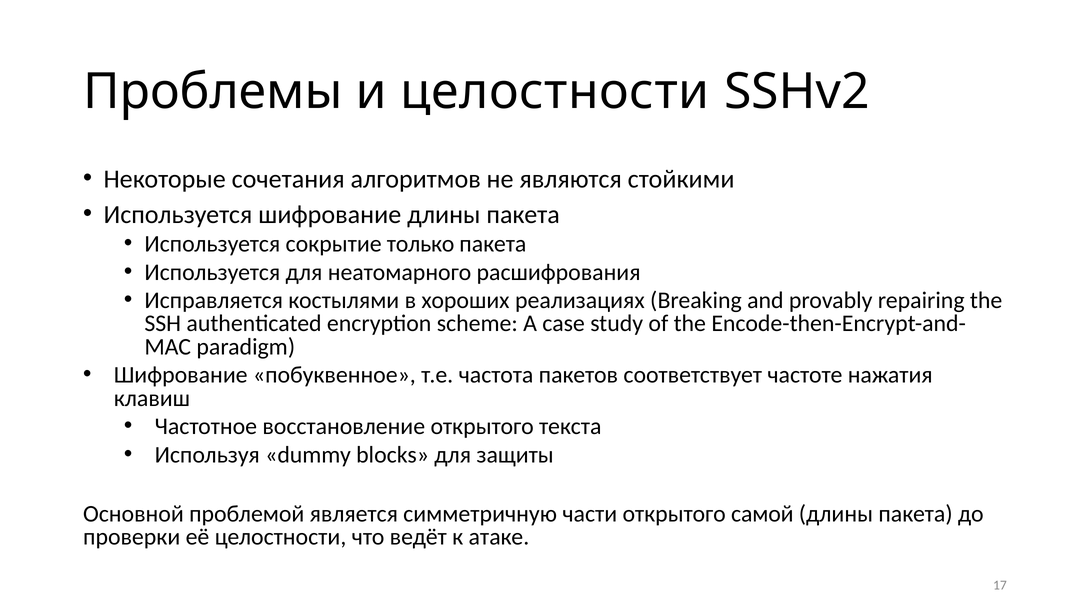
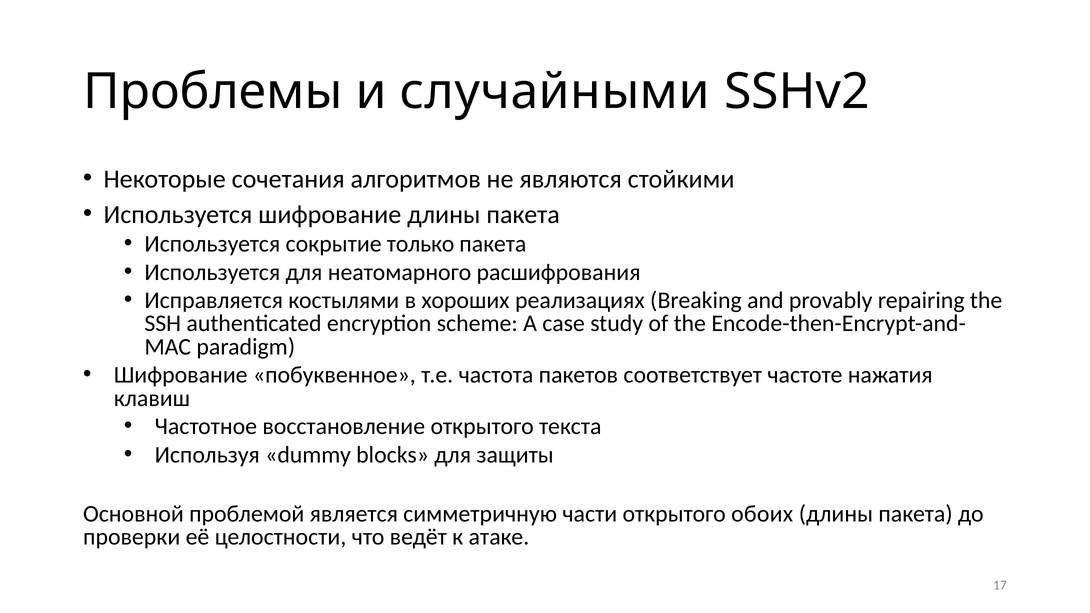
и целостности: целостности -> случайными (555, 92)
самой: самой -> обоих (762, 514)
